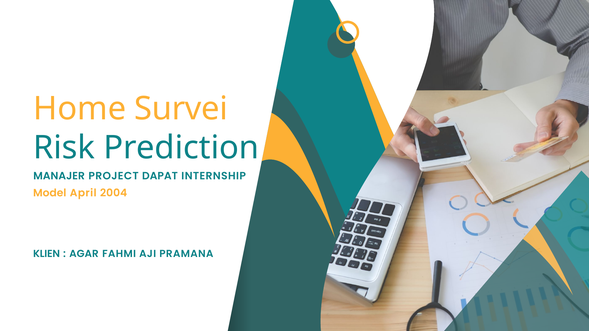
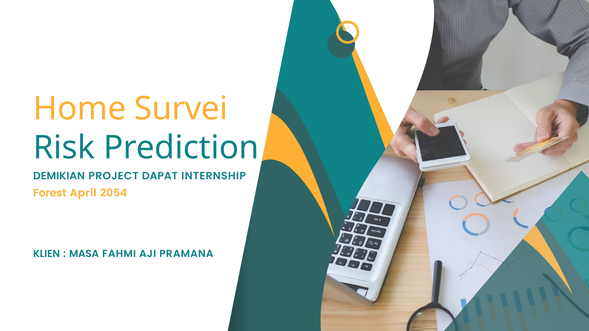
MANAJER: MANAJER -> DEMIKIAN (59, 176)
Model: Model -> Forest (50, 193)
2004: 2004 -> 2054 (114, 193)
AGAR: AGAR -> MASA (84, 254)
